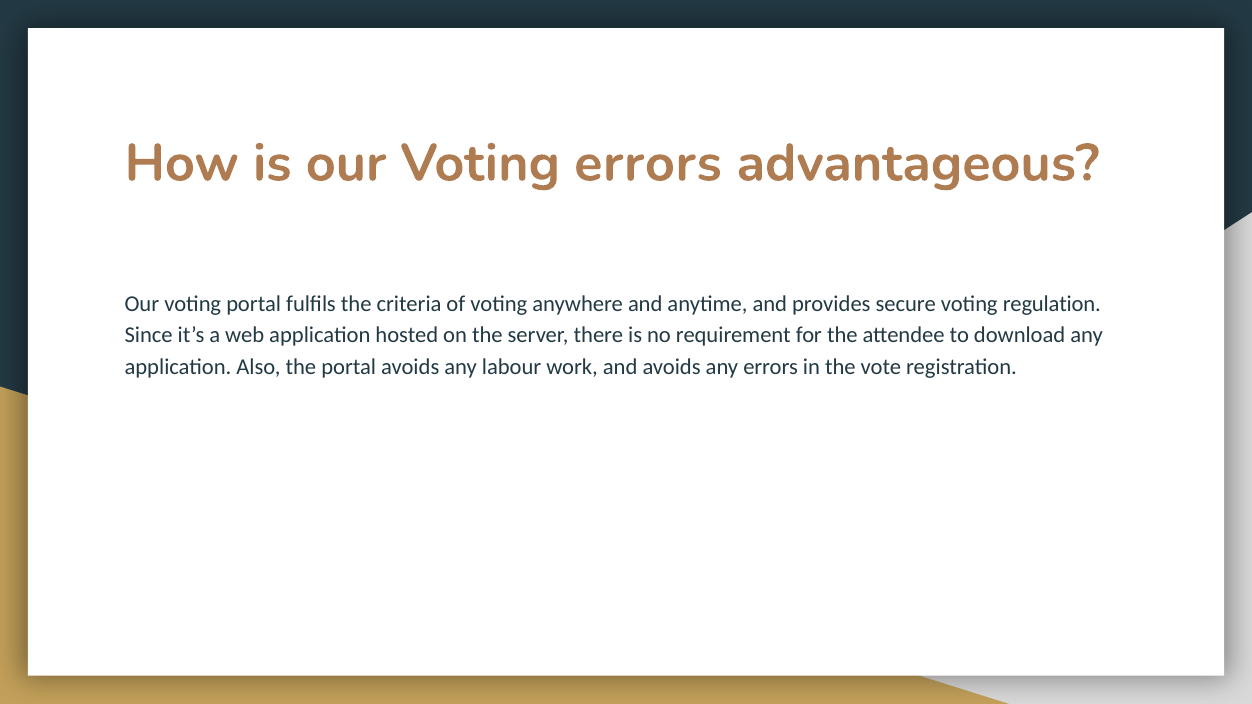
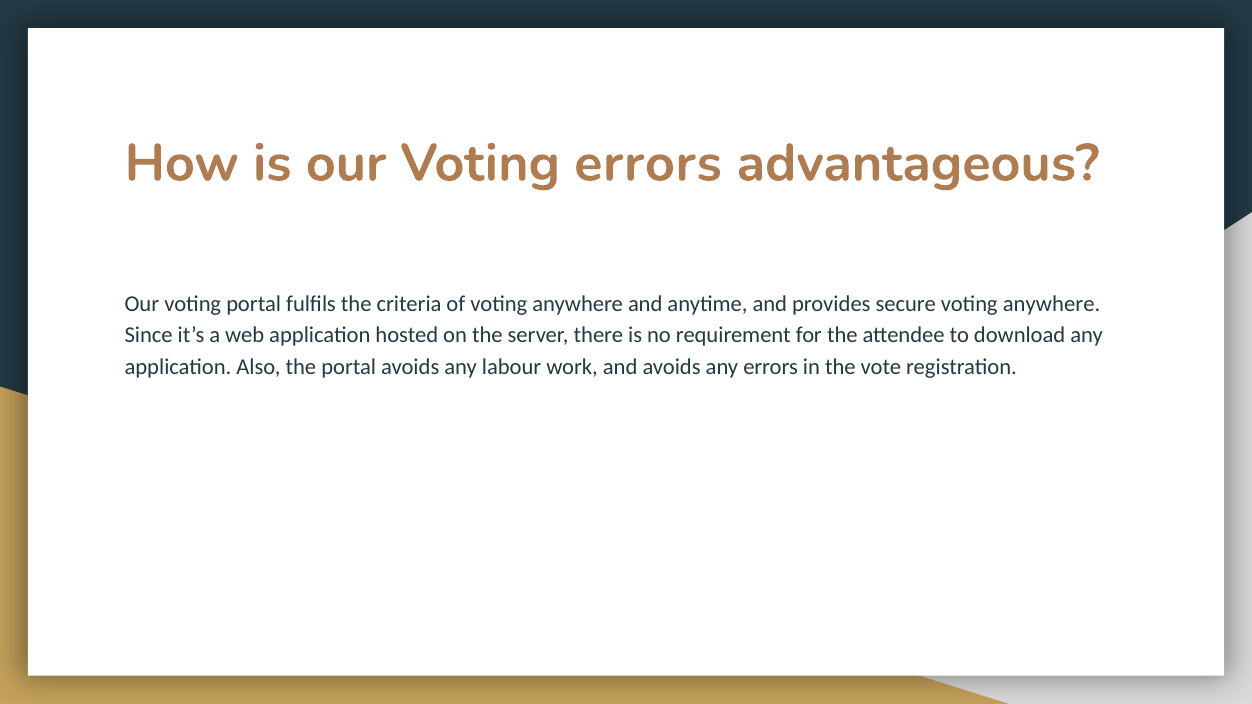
secure voting regulation: regulation -> anywhere (1052, 304)
